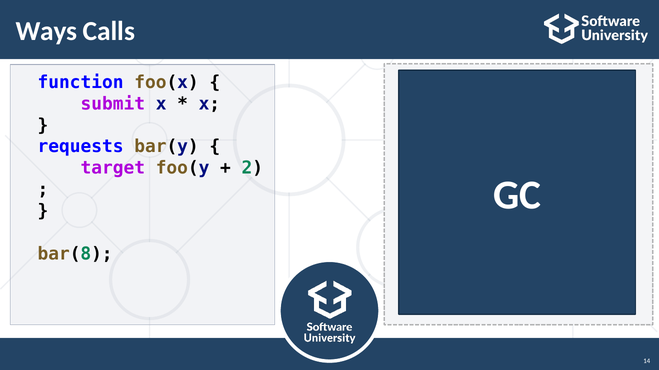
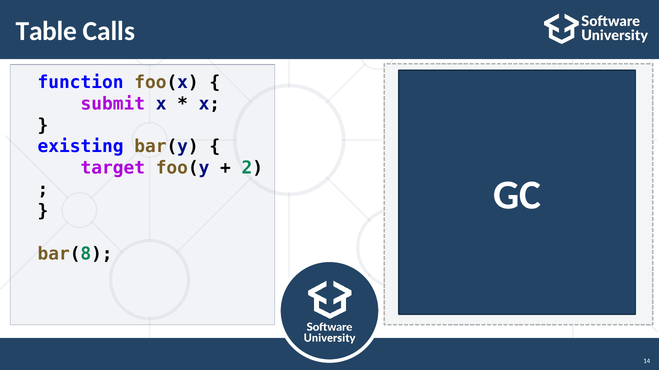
Ways: Ways -> Table (46, 31)
requests: requests -> existing (81, 147)
